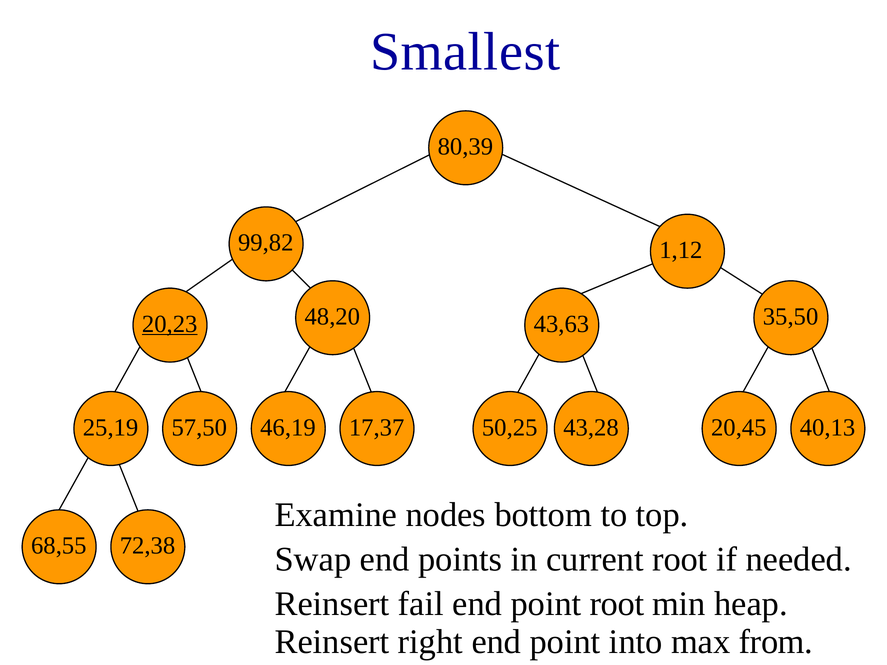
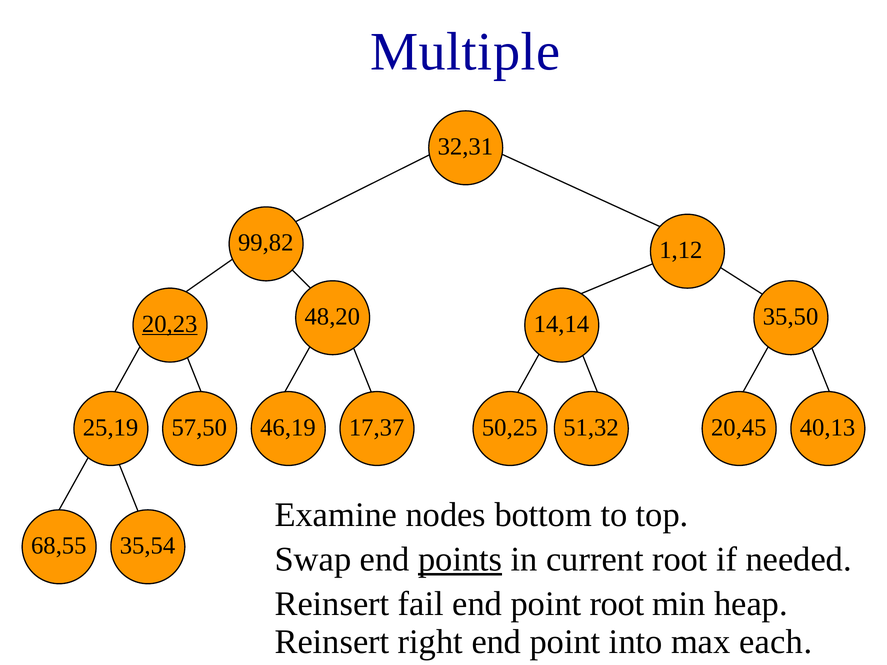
Smallest: Smallest -> Multiple (465, 52)
80,39: 80,39 -> 32,31 (465, 147)
43,63: 43,63 -> 14,14 (561, 324)
43,28: 43,28 -> 51,32 (591, 428)
72,38: 72,38 -> 35,54 (148, 546)
points underline: none -> present (460, 560)
from: from -> each (776, 642)
